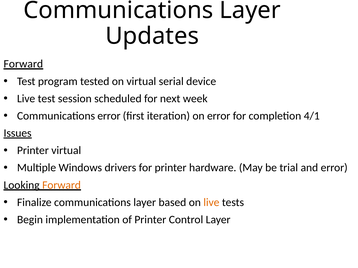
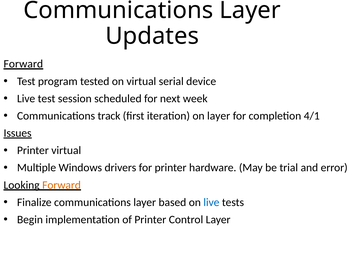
Communications error: error -> track (109, 116)
on error: error -> layer (219, 116)
live colour: orange -> blue (211, 203)
